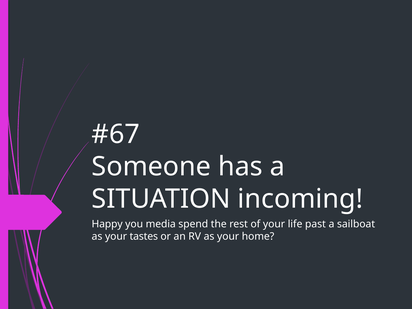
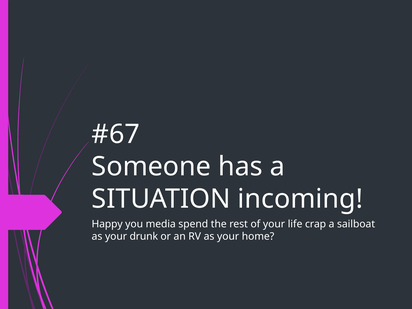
past: past -> crap (316, 224)
tastes: tastes -> drunk (144, 237)
